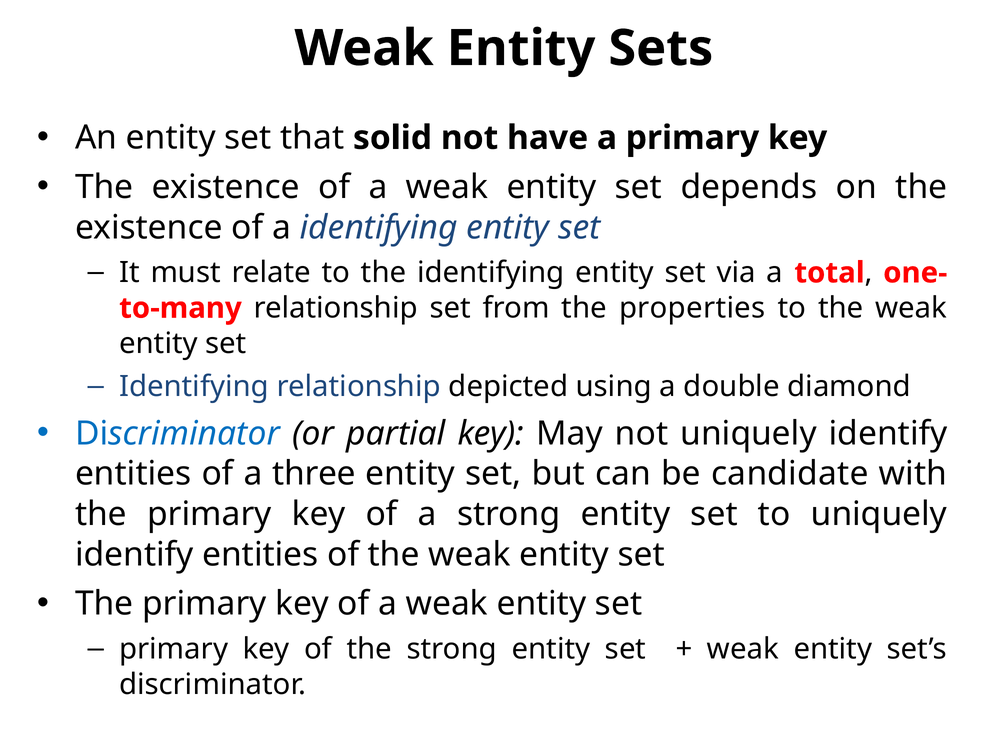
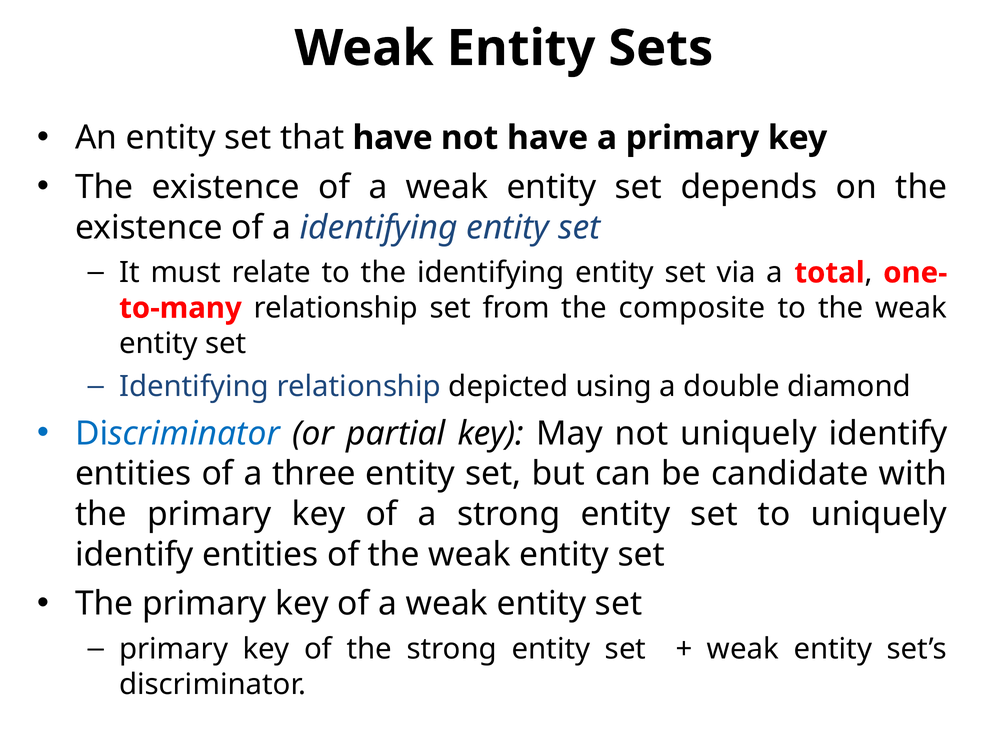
that solid: solid -> have (393, 138)
properties: properties -> composite (692, 308)
